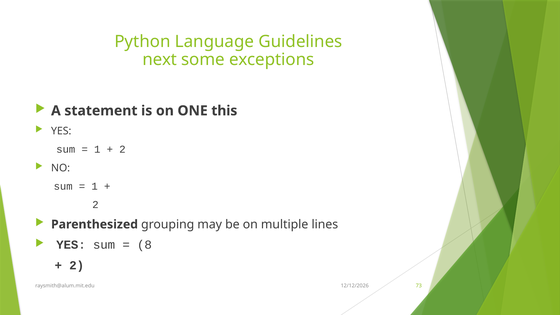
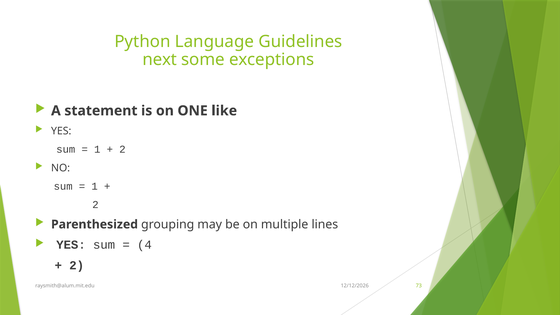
this: this -> like (224, 111)
8: 8 -> 4 (144, 245)
